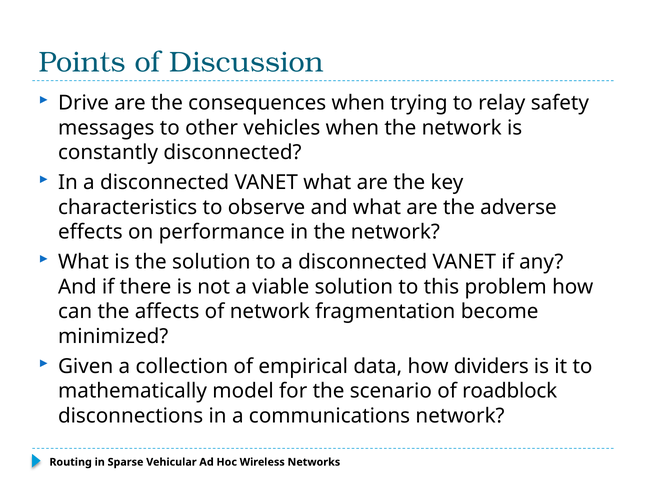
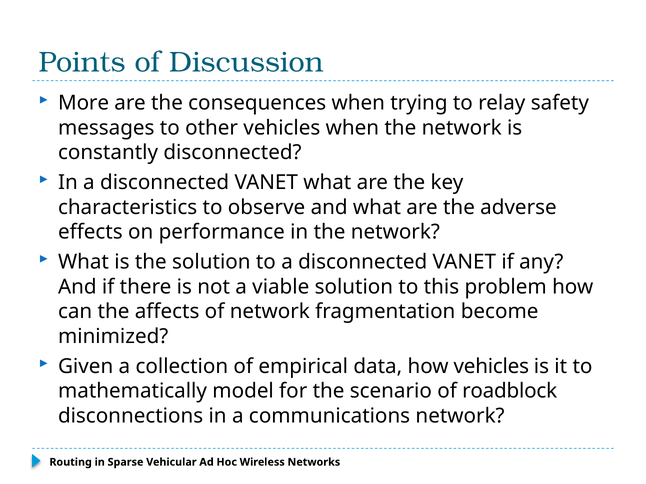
Drive: Drive -> More (84, 103)
how dividers: dividers -> vehicles (491, 367)
